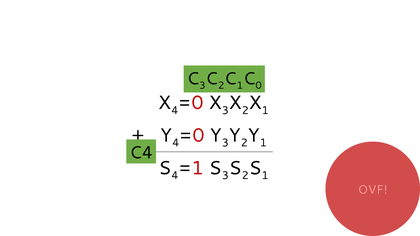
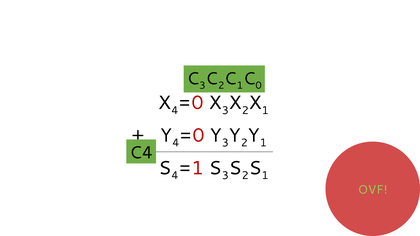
OVF colour: pink -> light green (373, 190)
